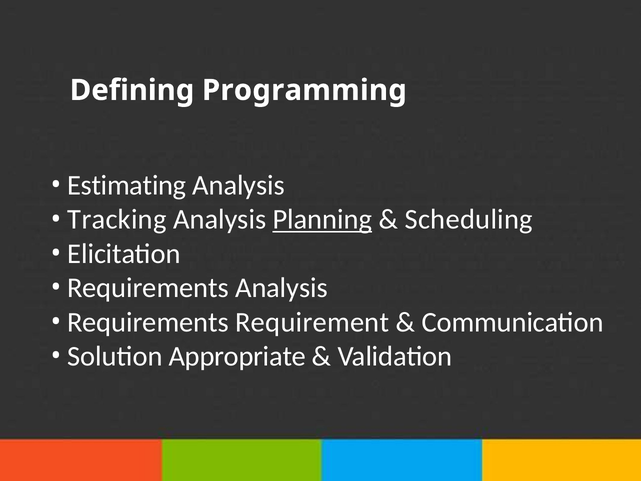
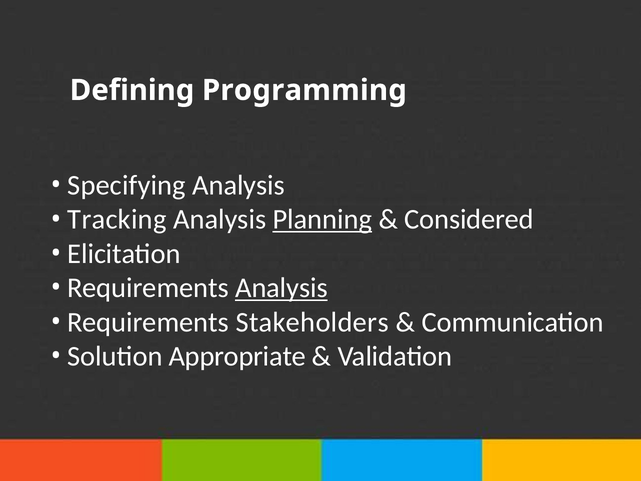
Estimating: Estimating -> Specifying (127, 185)
Scheduling: Scheduling -> Considered (469, 219)
Analysis underline: none -> present (281, 288)
Requirement: Requirement -> Stakeholders (312, 322)
